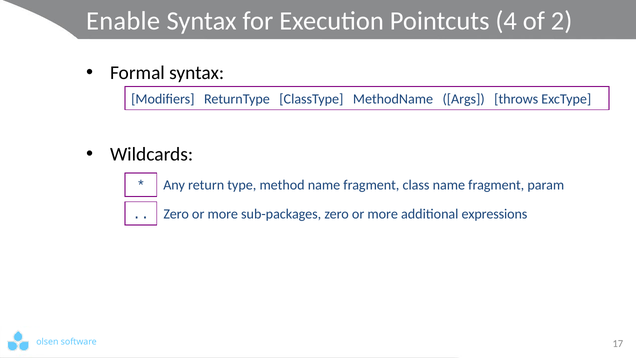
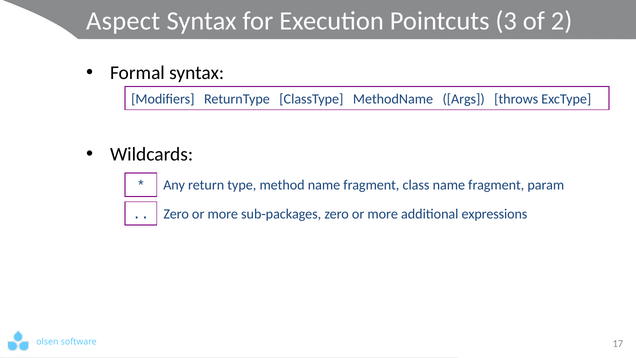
Enable: Enable -> Aspect (123, 21)
4: 4 -> 3 (506, 21)
